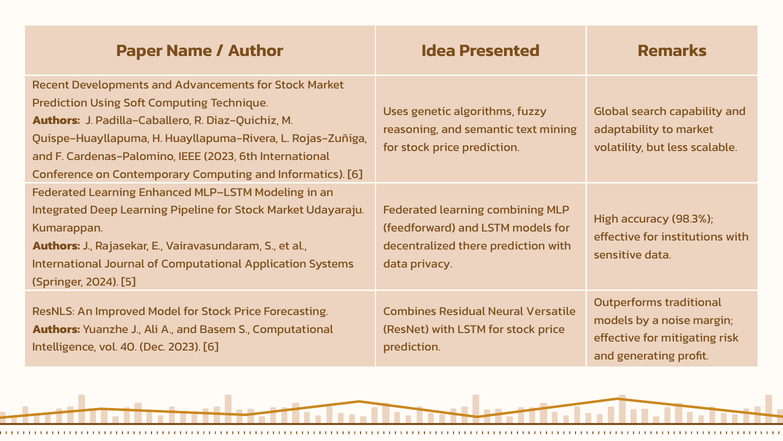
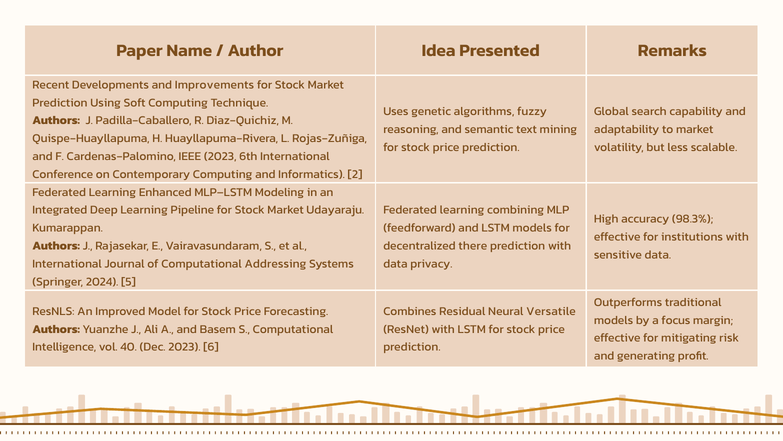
Advancements: Advancements -> Improvements (214, 85)
Informatics 6: 6 -> 2 (355, 174)
Application: Application -> Addressing (275, 263)
noise: noise -> focus (676, 320)
